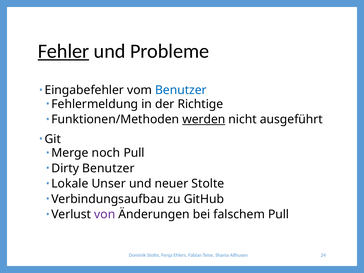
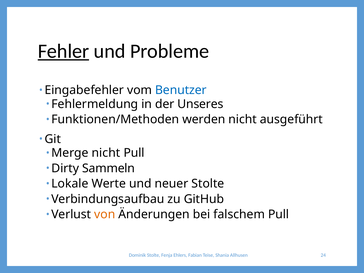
Richtige: Richtige -> Unseres (200, 104)
werden underline: present -> none (204, 119)
Merge noch: noch -> nicht (106, 153)
Dirty Benutzer: Benutzer -> Sammeln (109, 168)
Unser: Unser -> Werte (109, 184)
von colour: purple -> orange (105, 214)
